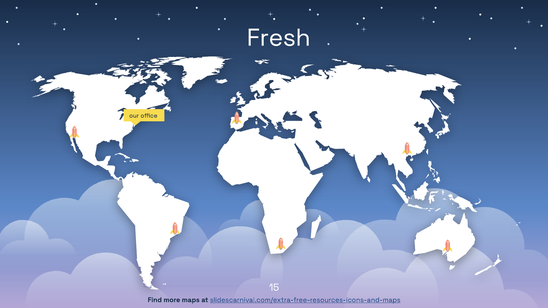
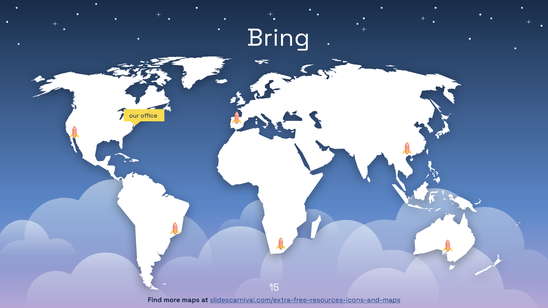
Fresh: Fresh -> Bring (278, 38)
